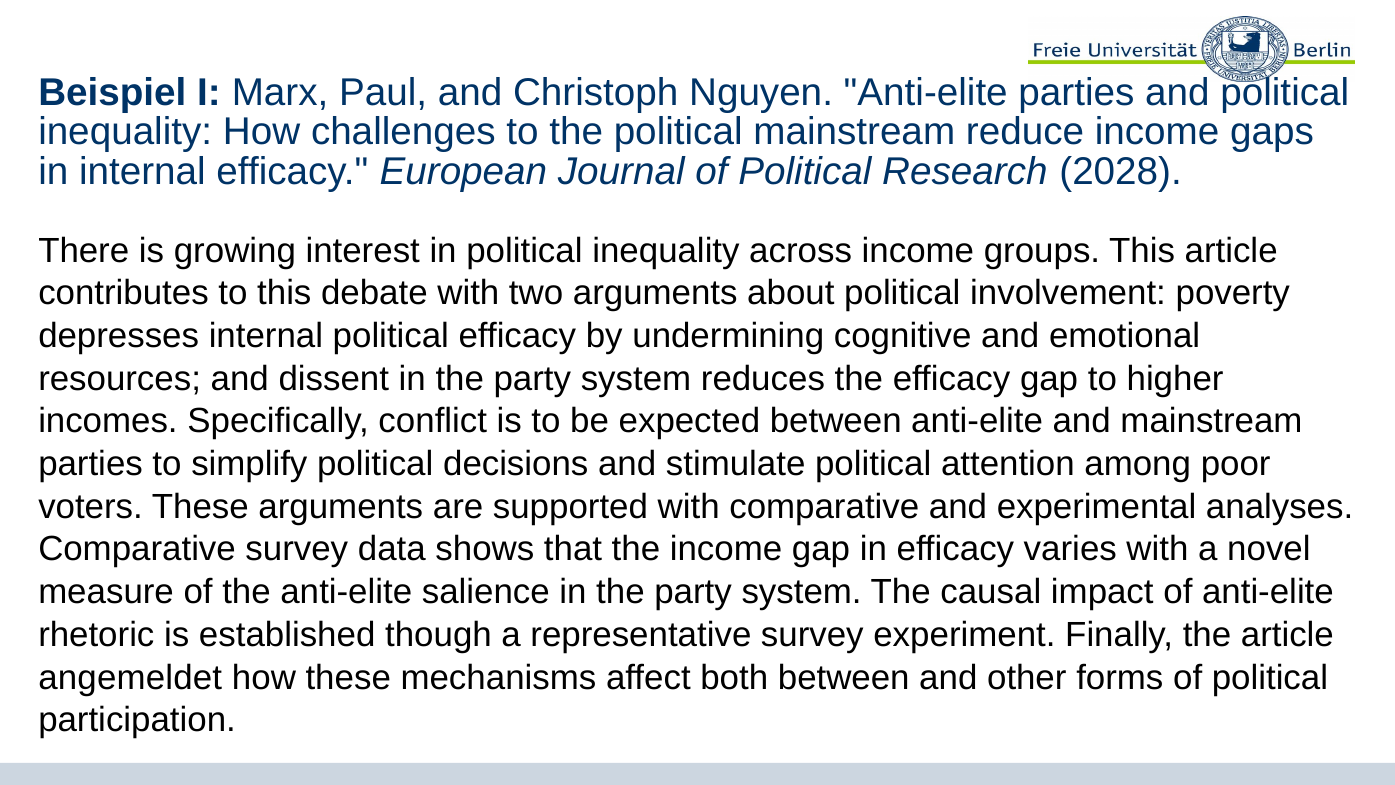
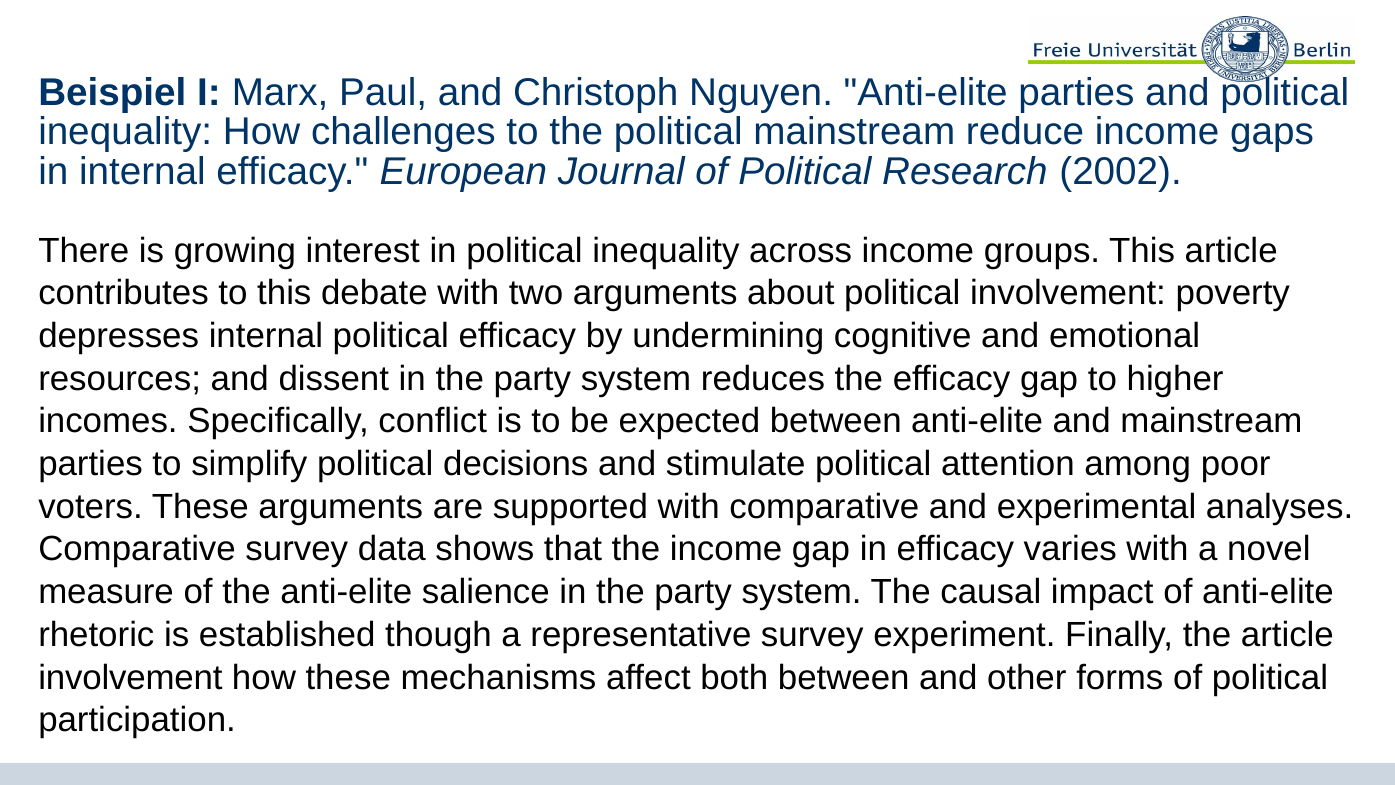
2028: 2028 -> 2002 (1121, 171)
angemeldet: angemeldet -> involvement (130, 677)
